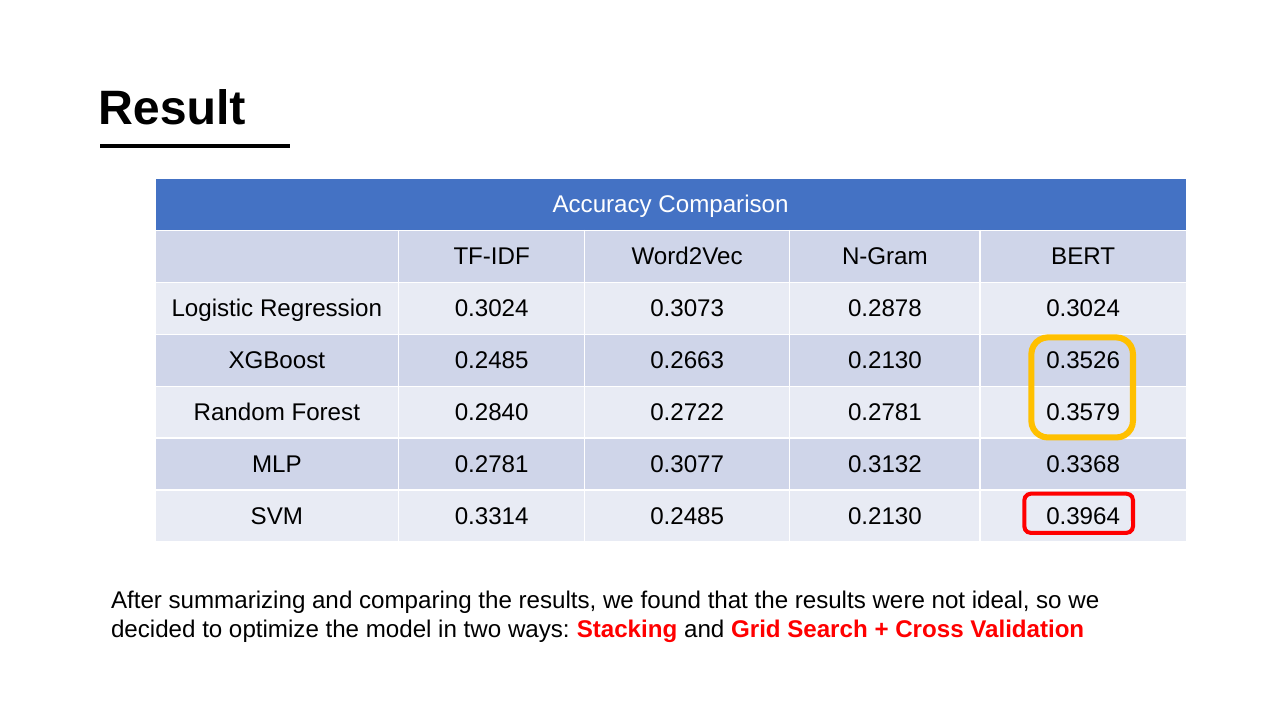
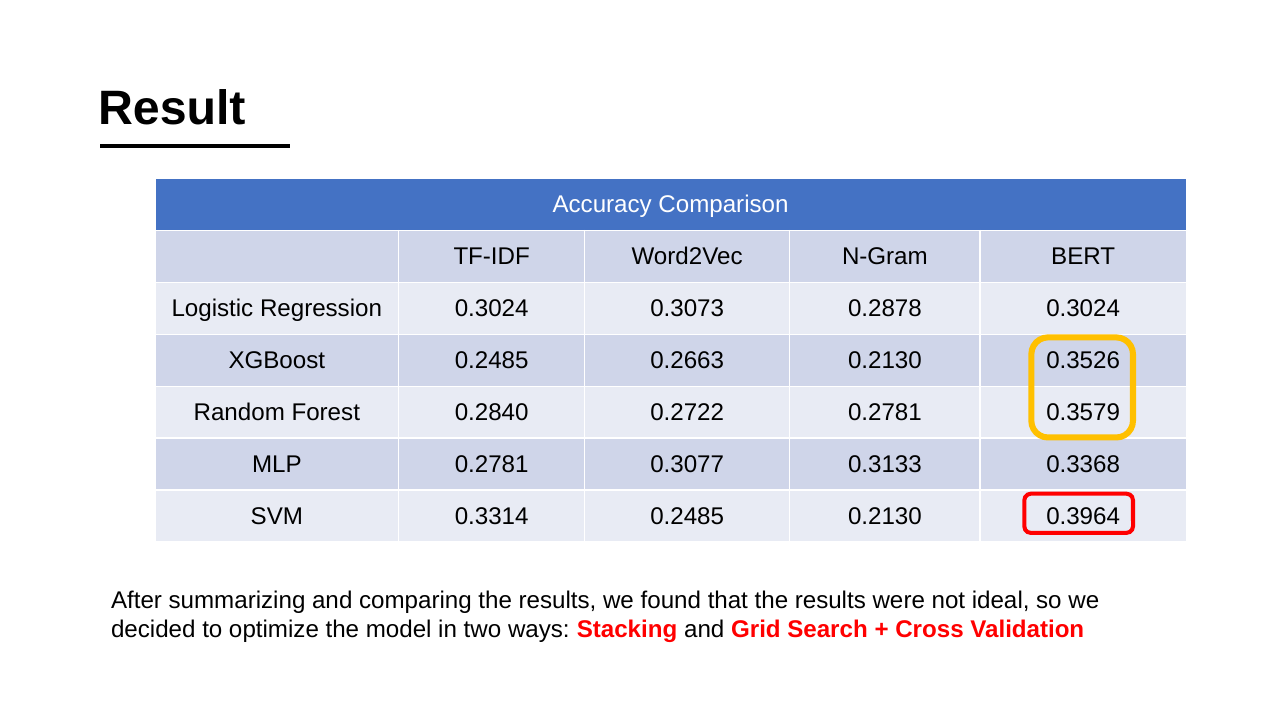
0.3132: 0.3132 -> 0.3133 (885, 465)
